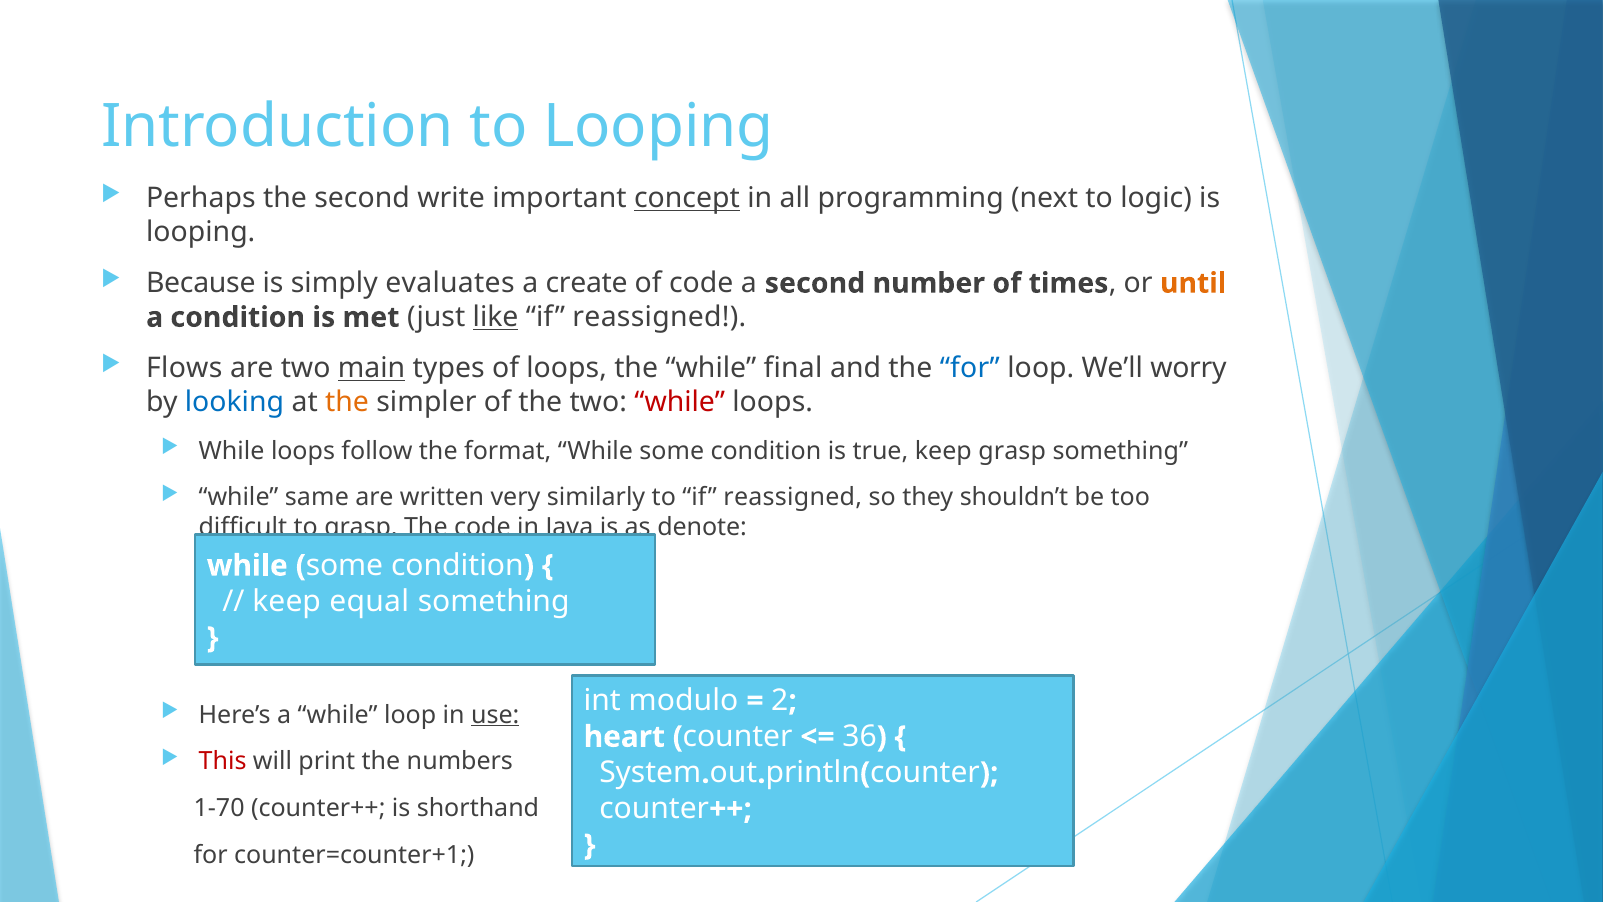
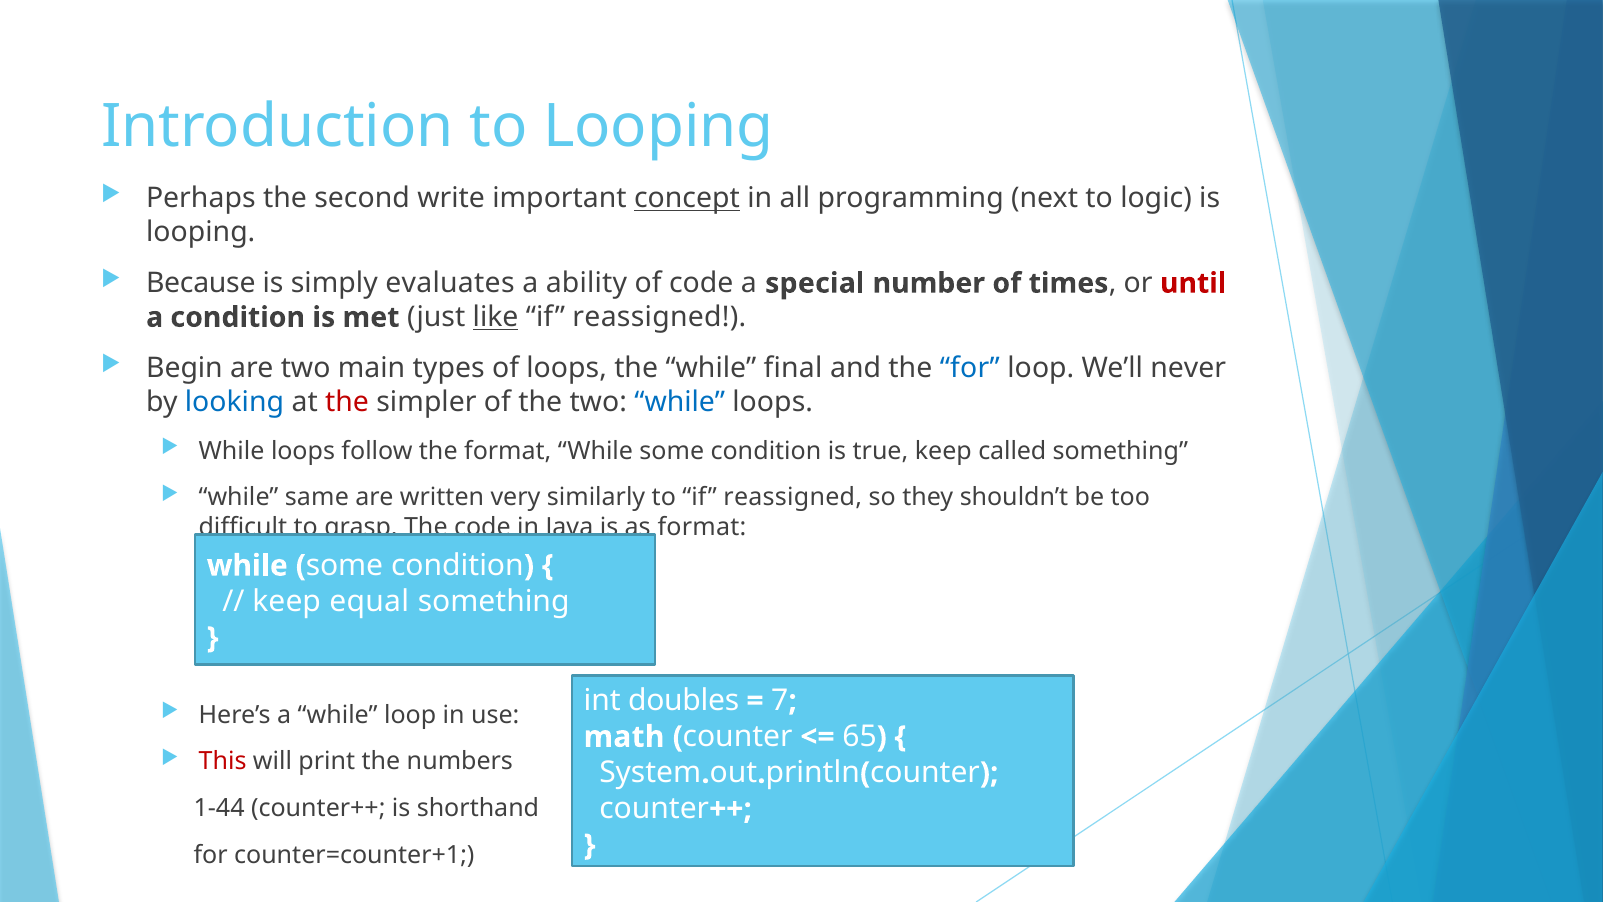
create: create -> ability (586, 283)
a second: second -> special (815, 283)
until colour: orange -> red (1193, 283)
Flows: Flows -> Begin (184, 368)
main underline: present -> none (372, 368)
worry: worry -> never (1188, 368)
the colour: orange -> red (347, 402)
while colour: red -> blue (680, 402)
keep grasp: grasp -> called (1012, 451)
denote: denote -> format (702, 527)
modulo: modulo -> doubles (684, 701)
2: 2 -> 7 (780, 701)
use underline: present -> none (495, 715)
heart: heart -> math (624, 737)
36: 36 -> 65 (860, 737)
1-70: 1-70 -> 1-44 (219, 808)
